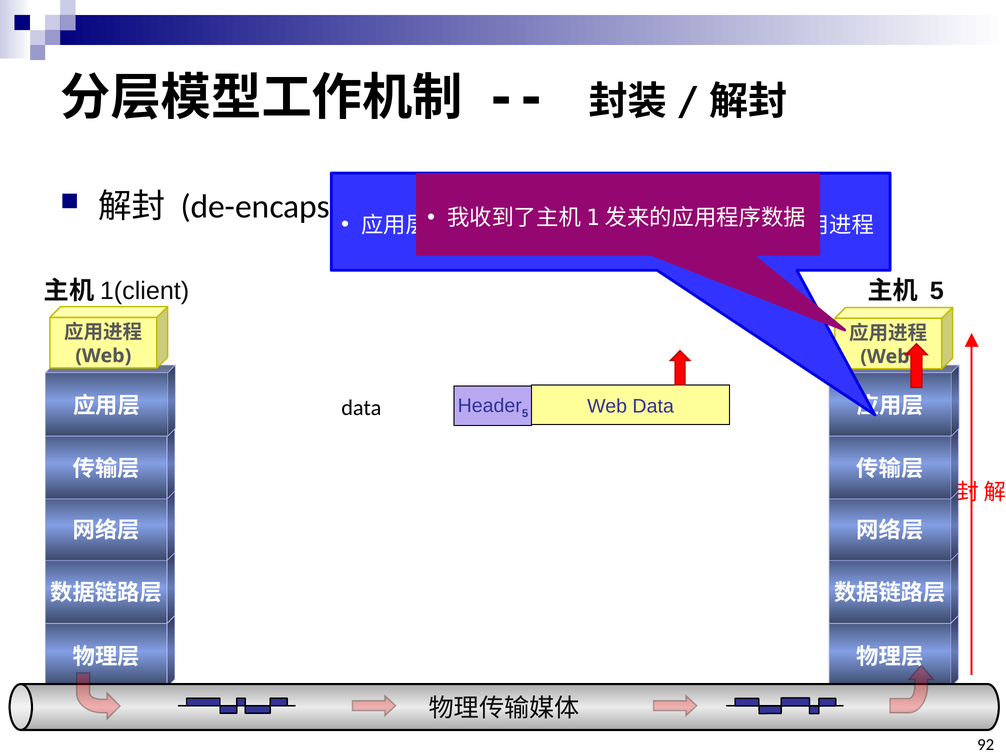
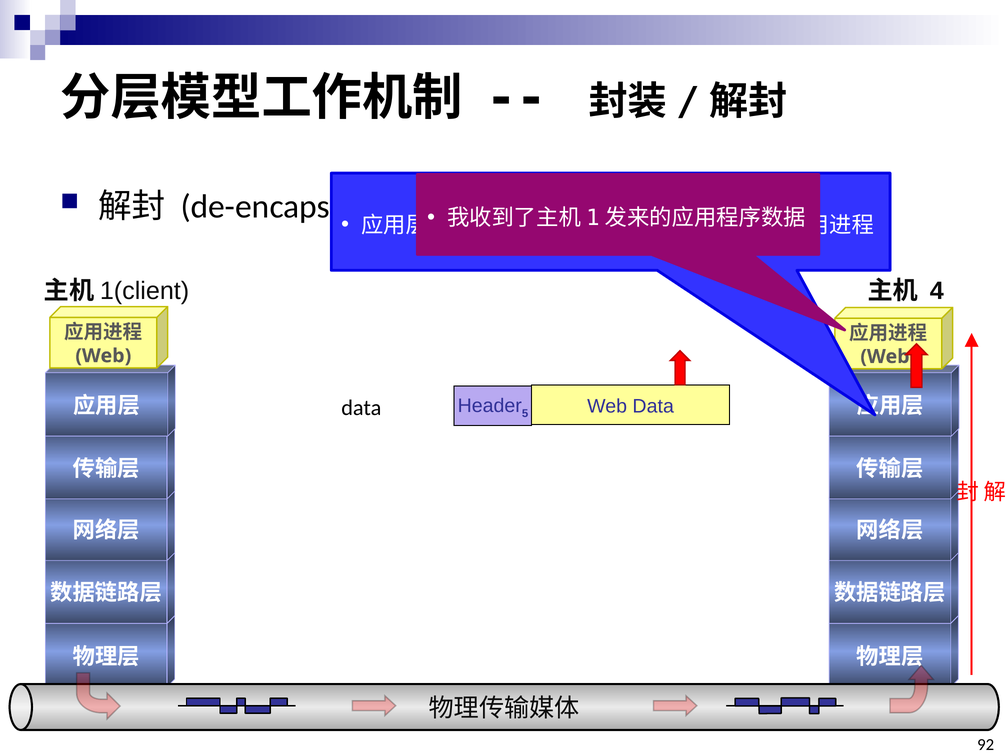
5: 5 -> 4 (937, 291)
